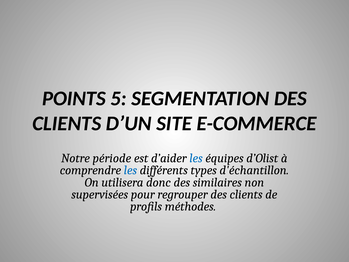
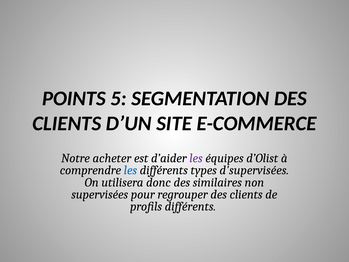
période: période -> acheter (112, 158)
les colour: blue -> purple (196, 158)
d'échantillon: d'échantillon -> d'supervisées (254, 170)
profils méthodes: méthodes -> différents (190, 206)
